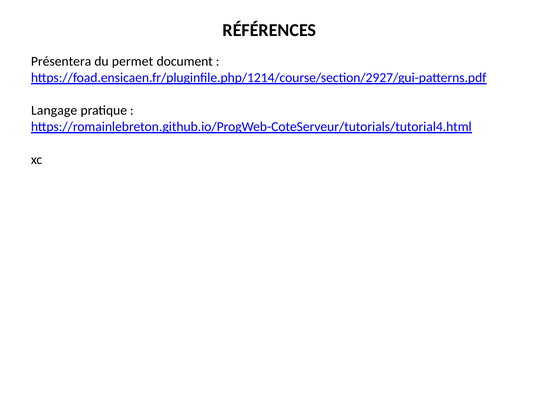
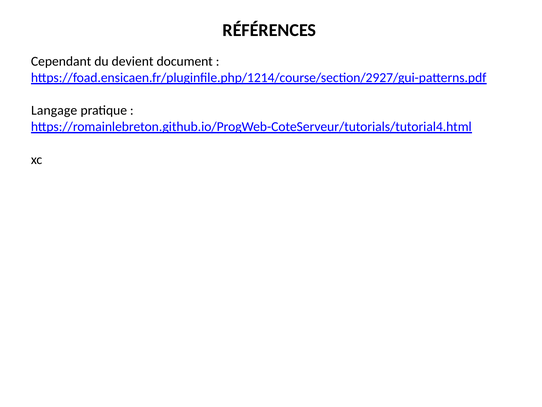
Présentera: Présentera -> Cependant (61, 61)
permet: permet -> devient (133, 61)
